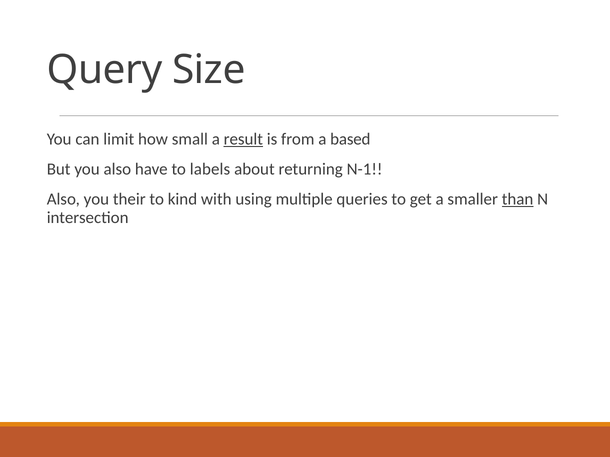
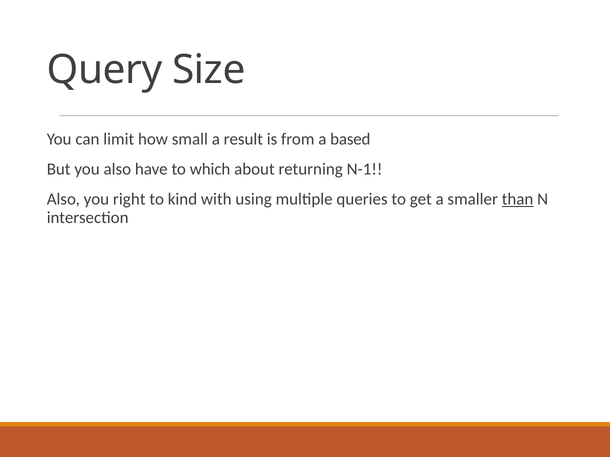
result underline: present -> none (243, 139)
labels: labels -> which (210, 169)
their: their -> right (129, 200)
